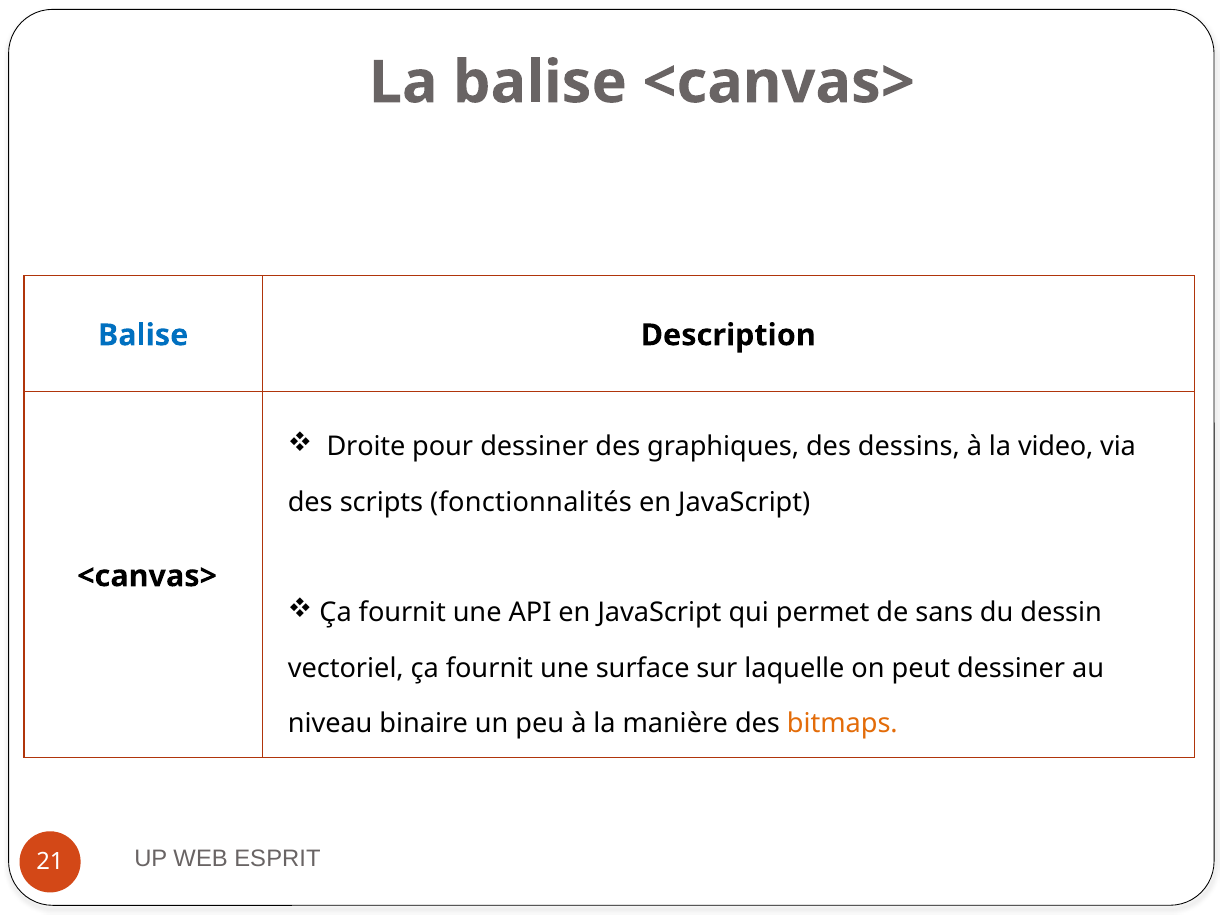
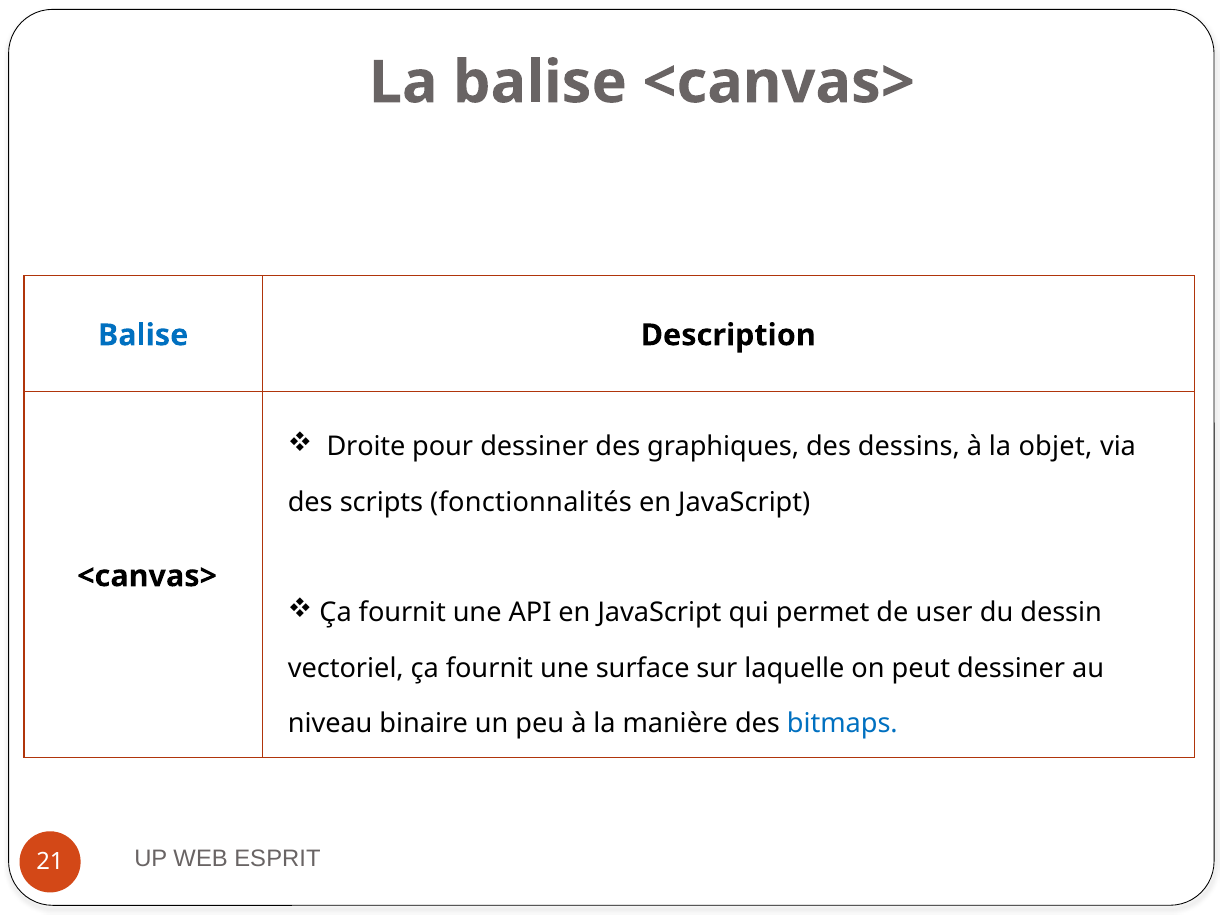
video: video -> objet (1055, 446)
sans: sans -> user (944, 612)
bitmaps colour: orange -> blue (842, 723)
